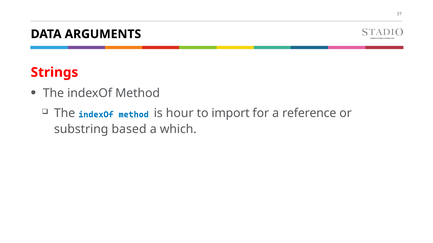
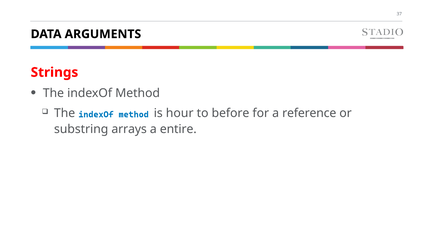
import: import -> before (231, 114)
based: based -> arrays (129, 130)
which: which -> entire (178, 130)
